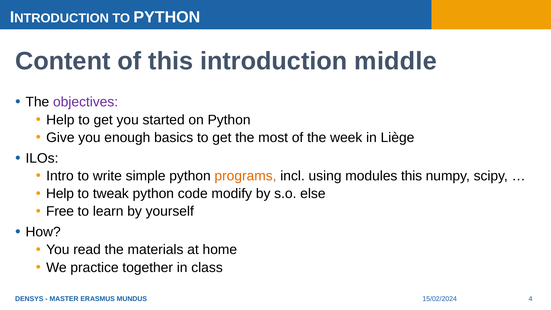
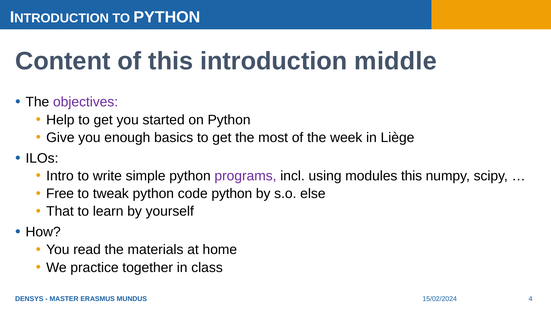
programs colour: orange -> purple (245, 176)
Help: Help -> Free (60, 194)
code modify: modify -> python (232, 194)
Free: Free -> That (60, 211)
